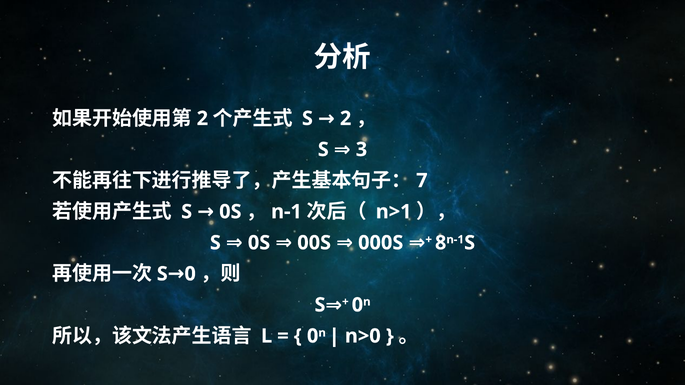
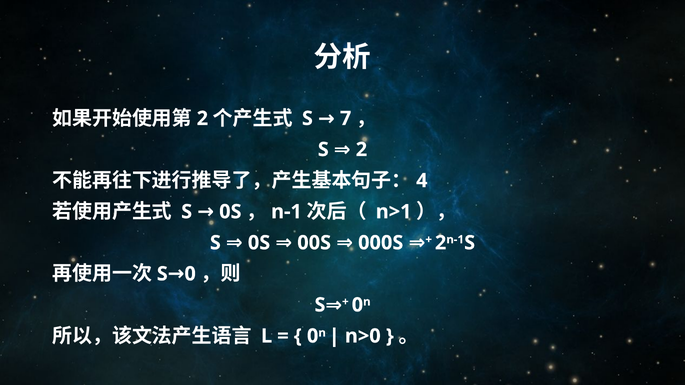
S 2: 2 -> 7 (346, 119)
S 3: 3 -> 2 (361, 150)
7: 7 -> 4 (422, 181)
8: 8 -> 2 (441, 243)
